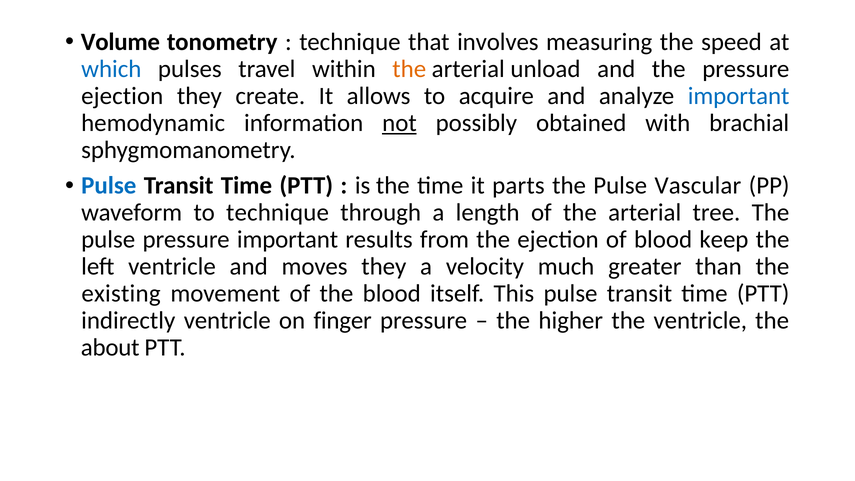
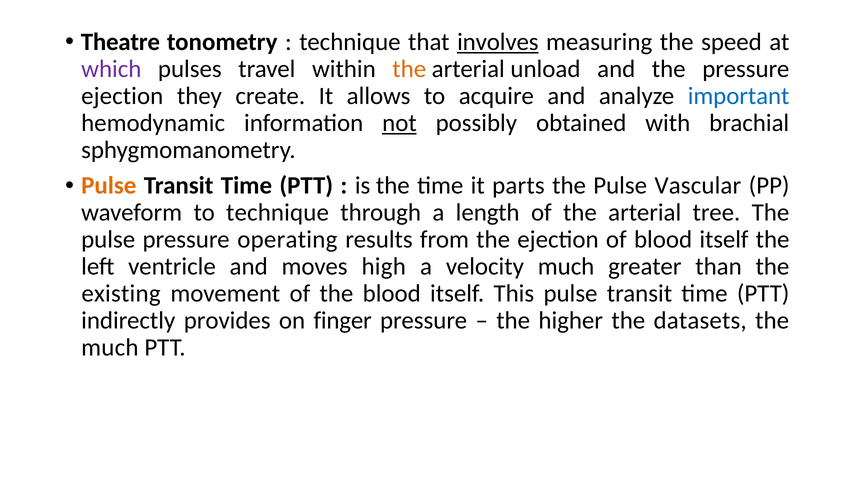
Volume: Volume -> Theatre (120, 42)
involves underline: none -> present (498, 42)
which colour: blue -> purple (111, 69)
Pulse colour: blue -> orange (109, 186)
pressure important: important -> operating (287, 240)
of blood keep: keep -> itself (724, 240)
moves they: they -> high (384, 267)
indirectly ventricle: ventricle -> provides (227, 320)
the ventricle: ventricle -> datasets (700, 320)
about: about -> much (110, 347)
